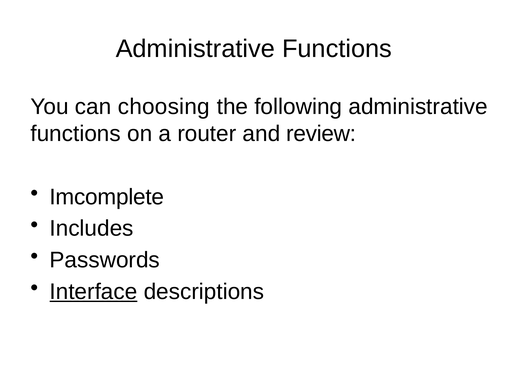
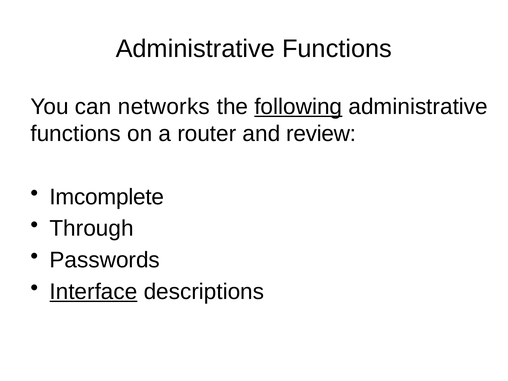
choosing: choosing -> networks (164, 107)
following underline: none -> present (298, 107)
Includes: Includes -> Through (92, 229)
